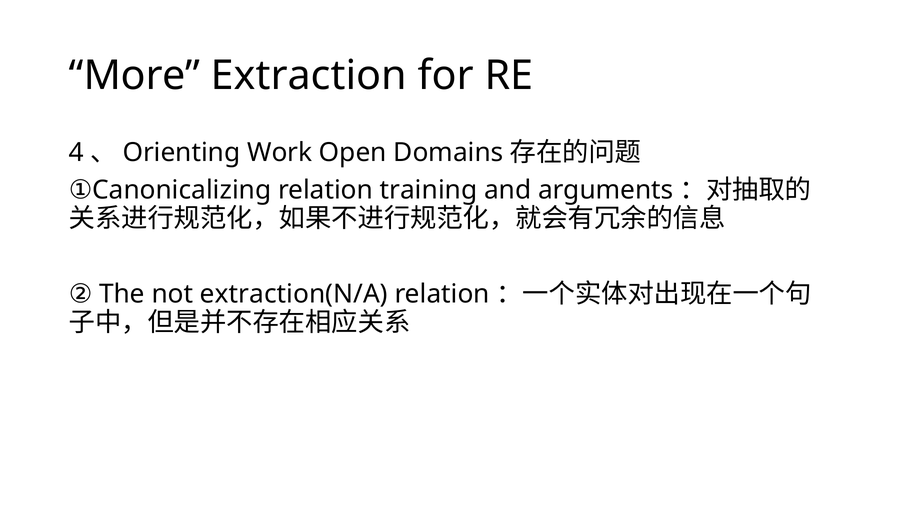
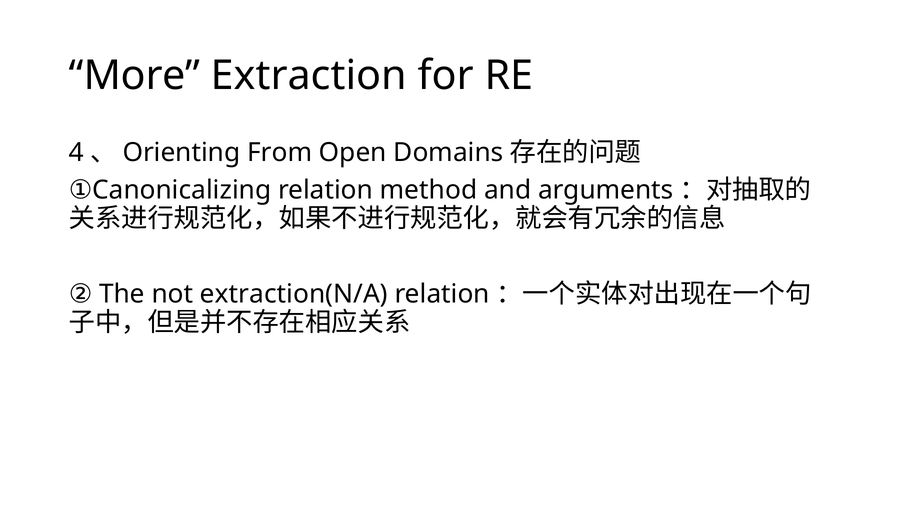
Work: Work -> From (280, 153)
training: training -> method (429, 190)
